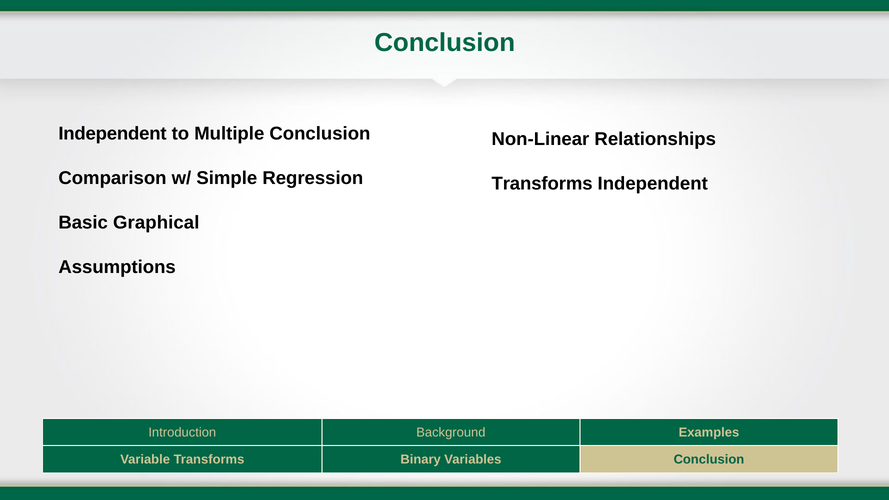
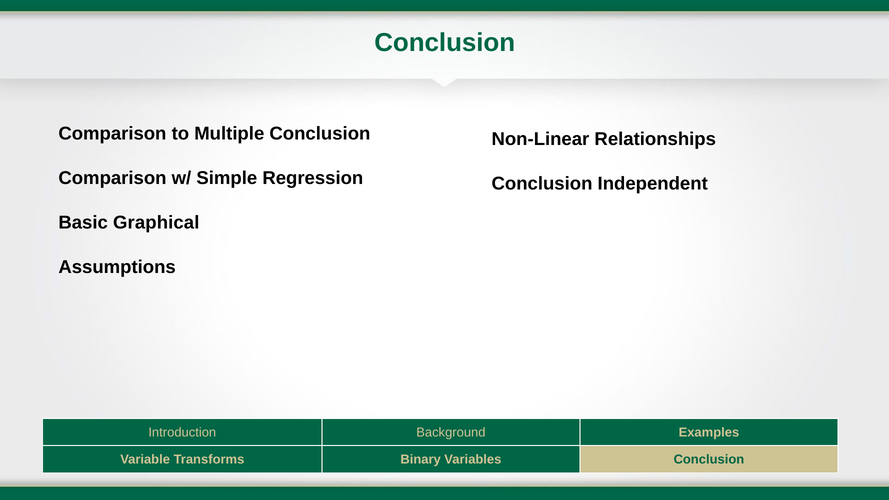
Independent: Independent -> Comparison (112, 134)
Transforms: Transforms -> Conclusion (542, 184)
